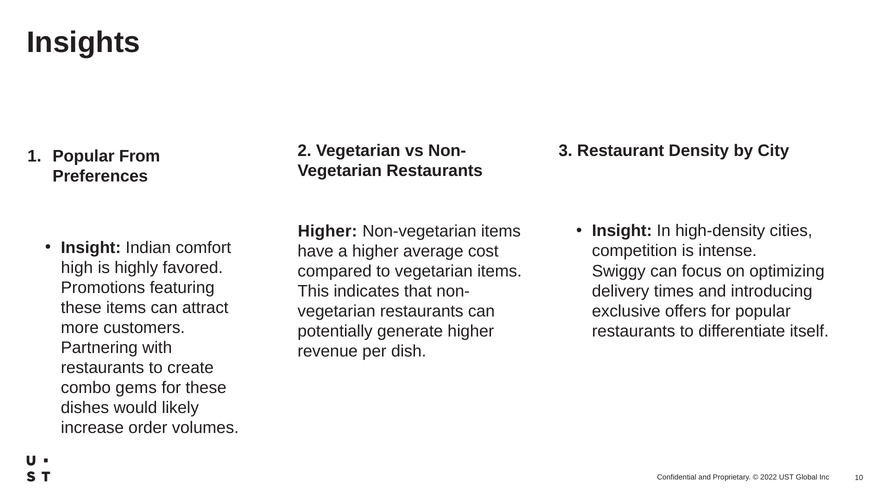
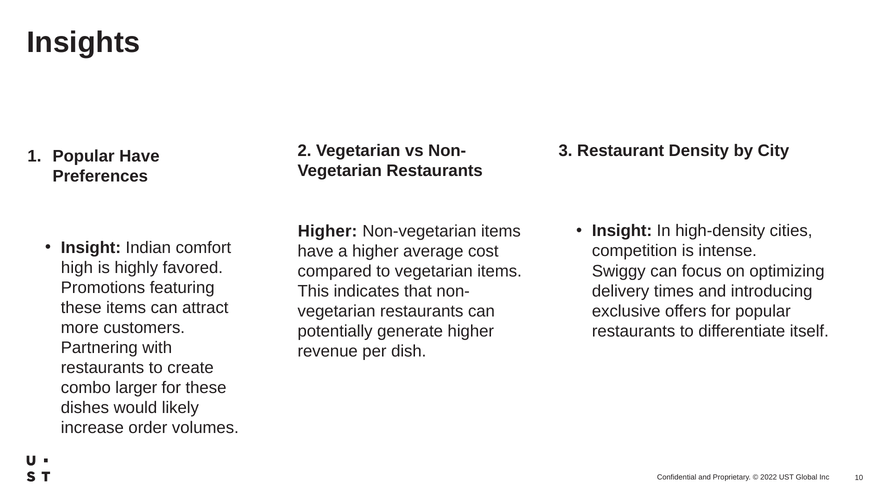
Popular From: From -> Have (139, 156)
gems: gems -> larger (136, 388)
